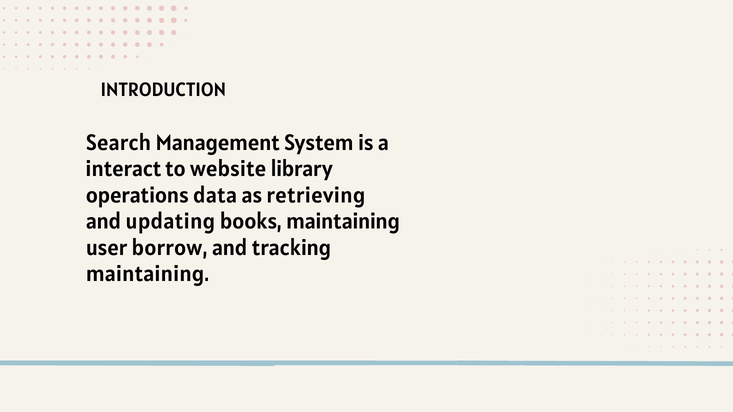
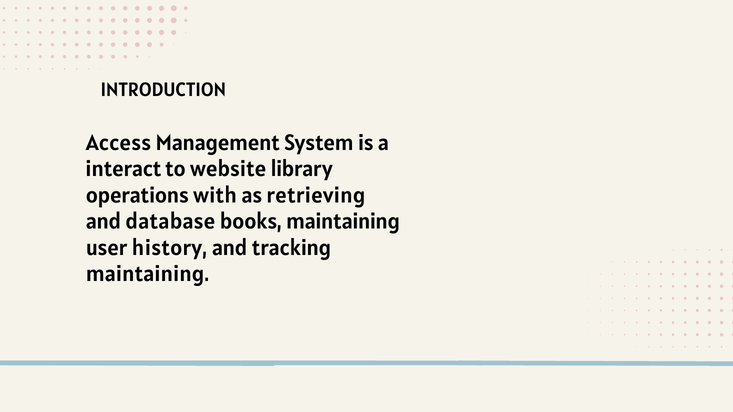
Search: Search -> Access (119, 143)
data: data -> with (215, 195)
updating: updating -> database (170, 222)
borrow: borrow -> history (169, 248)
